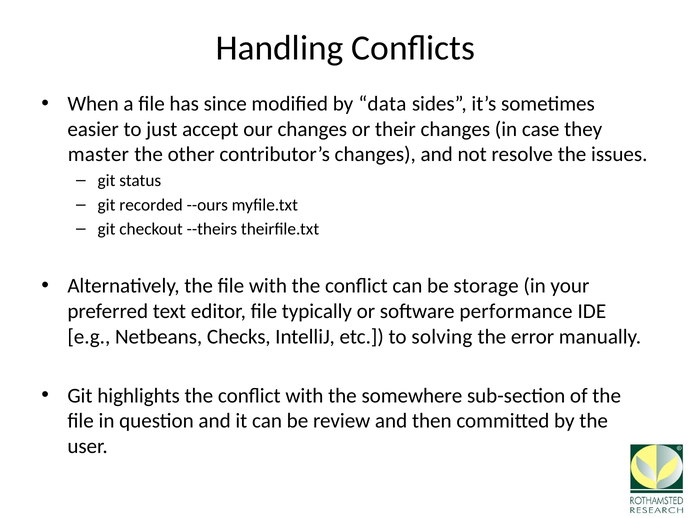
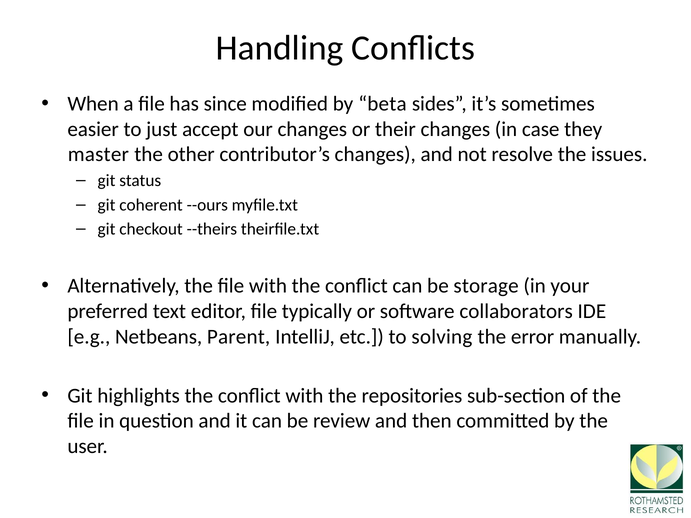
data: data -> beta (382, 104)
recorded: recorded -> coherent (151, 205)
performance: performance -> collaborators (516, 311)
Checks: Checks -> Parent (239, 337)
somewhere: somewhere -> repositories (412, 396)
